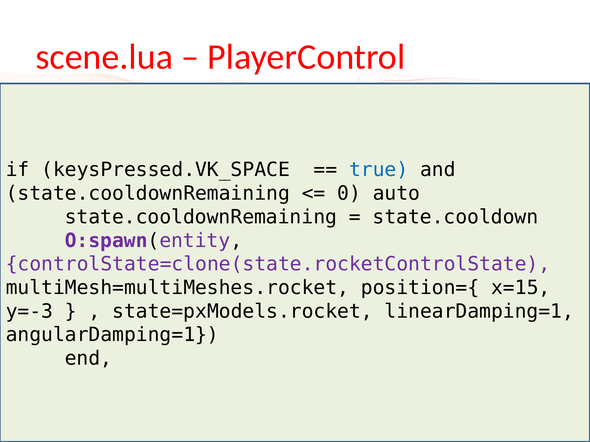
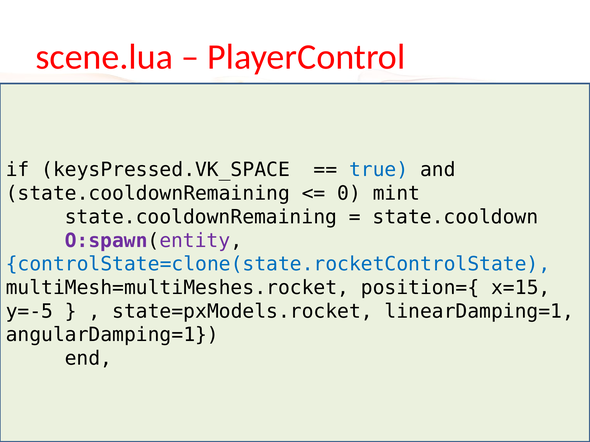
auto: auto -> mint (396, 194)
controlState=clone(state.rocketControlState colour: purple -> blue (278, 264)
y=-3: y=-3 -> y=-5 (29, 312)
